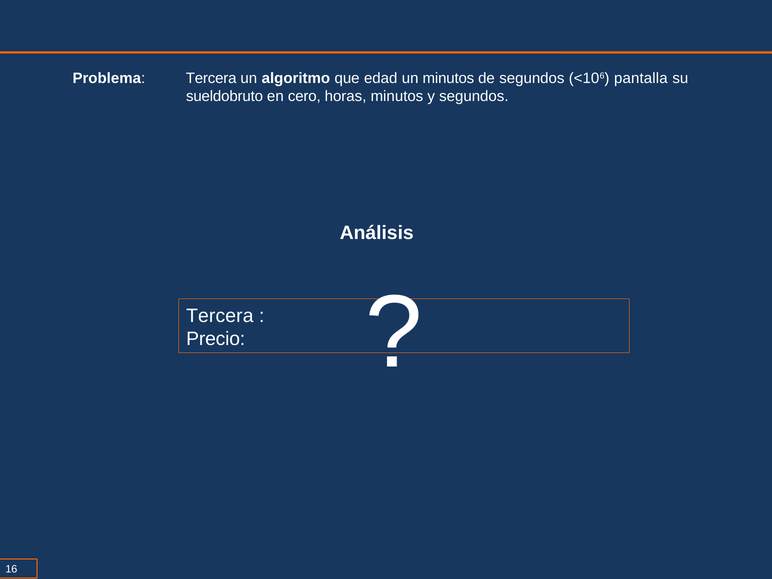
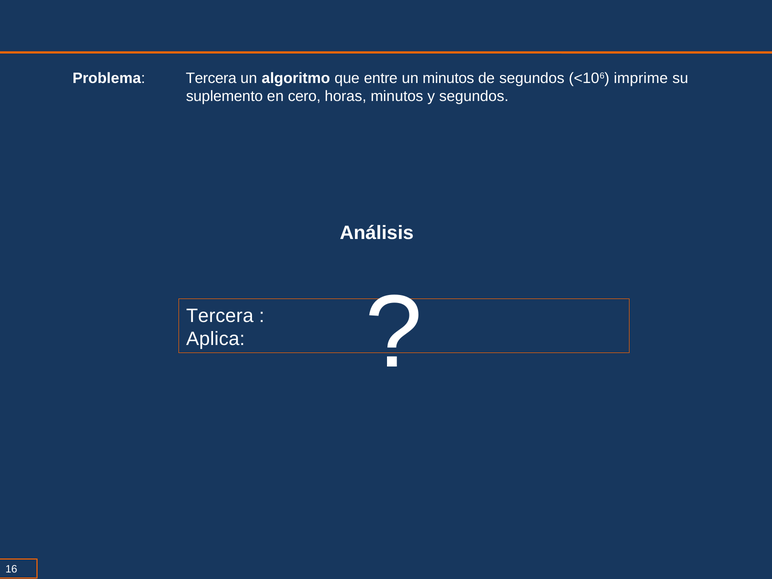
edad: edad -> entre (381, 78)
pantalla: pantalla -> imprime (641, 78)
sueldobruto: sueldobruto -> suplemento (224, 96)
Precio: Precio -> Aplica (216, 339)
